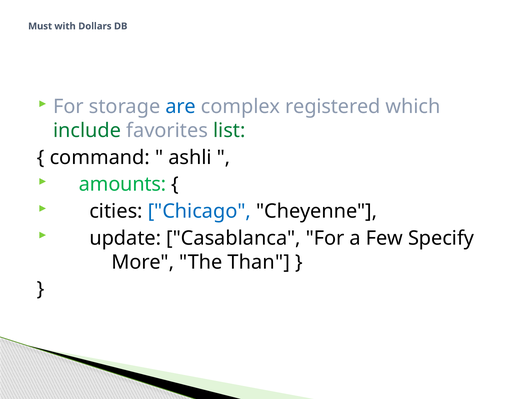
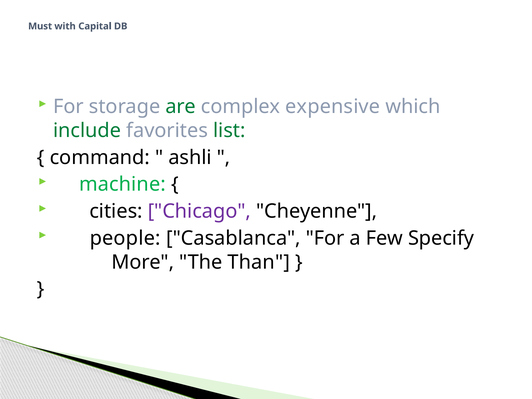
Dollars: Dollars -> Capital (95, 26)
are colour: blue -> green (181, 107)
registered: registered -> expensive (333, 107)
amounts: amounts -> machine (122, 184)
Chicago colour: blue -> purple (199, 211)
update: update -> people (125, 238)
